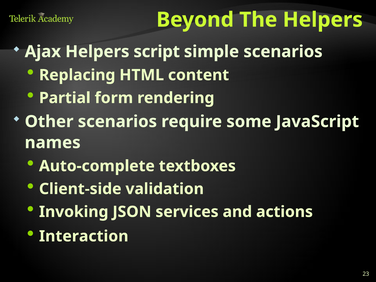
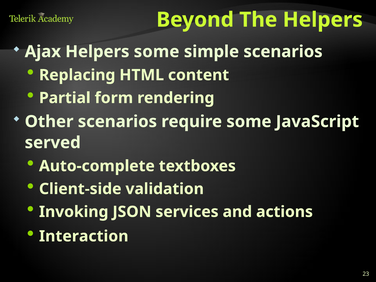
Helpers script: script -> some (157, 52)
names: names -> served (53, 143)
